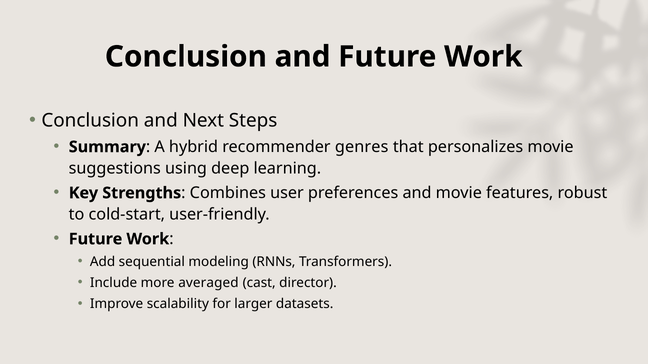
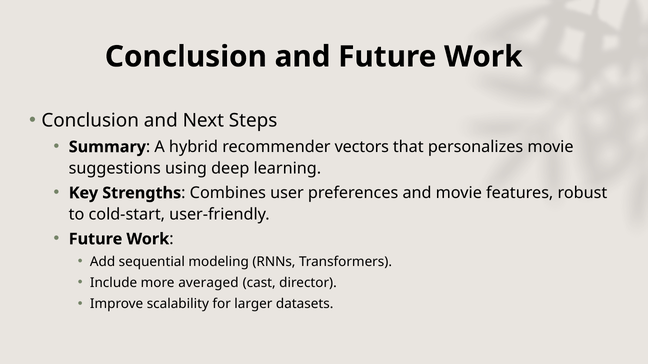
genres: genres -> vectors (362, 147)
